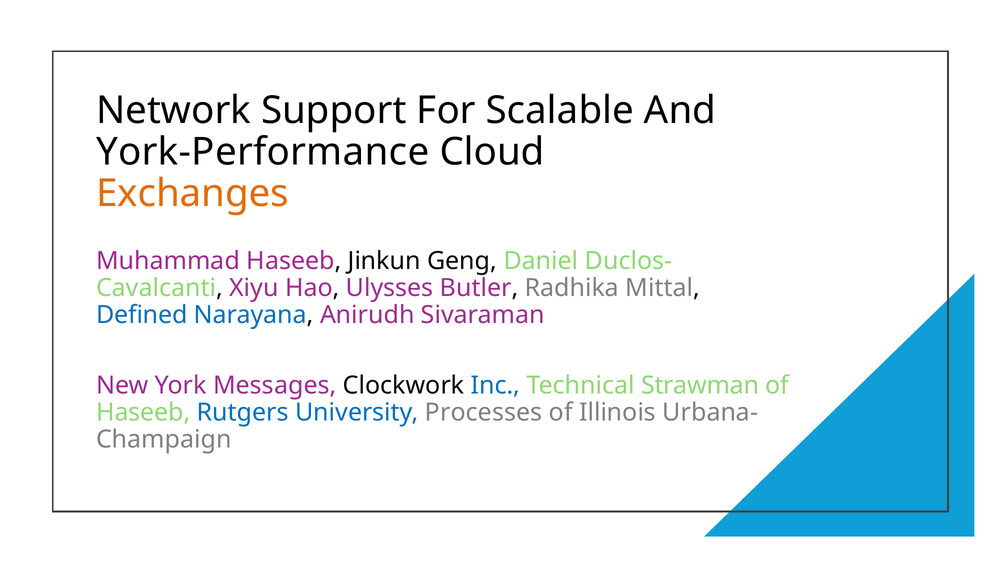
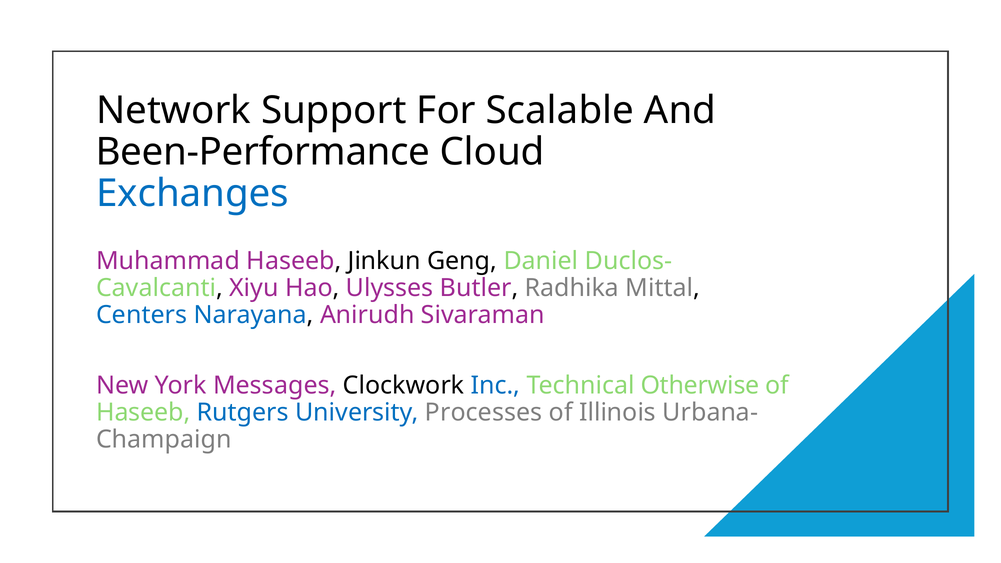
York-Performance: York-Performance -> Been-Performance (263, 152)
Exchanges colour: orange -> blue (192, 194)
Defined: Defined -> Centers (142, 315)
Strawman: Strawman -> Otherwise (700, 386)
